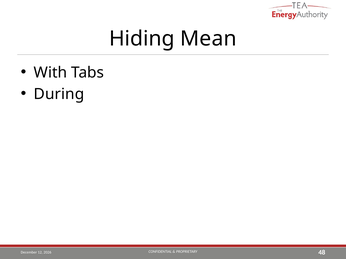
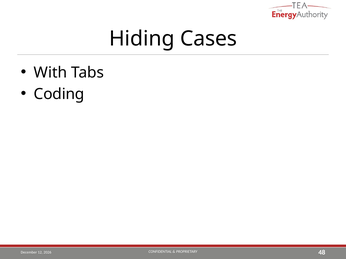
Mean: Mean -> Cases (209, 39)
During: During -> Coding (59, 94)
